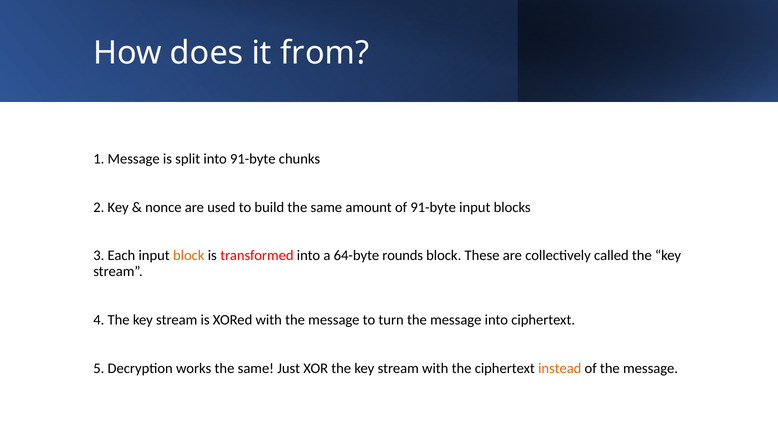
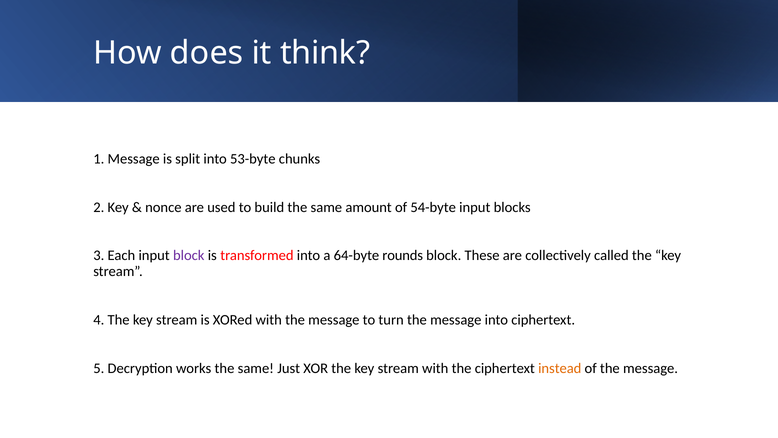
from: from -> think (325, 53)
into 91-byte: 91-byte -> 53-byte (253, 159)
of 91-byte: 91-byte -> 54-byte (433, 207)
block colour: orange -> purple (189, 255)
